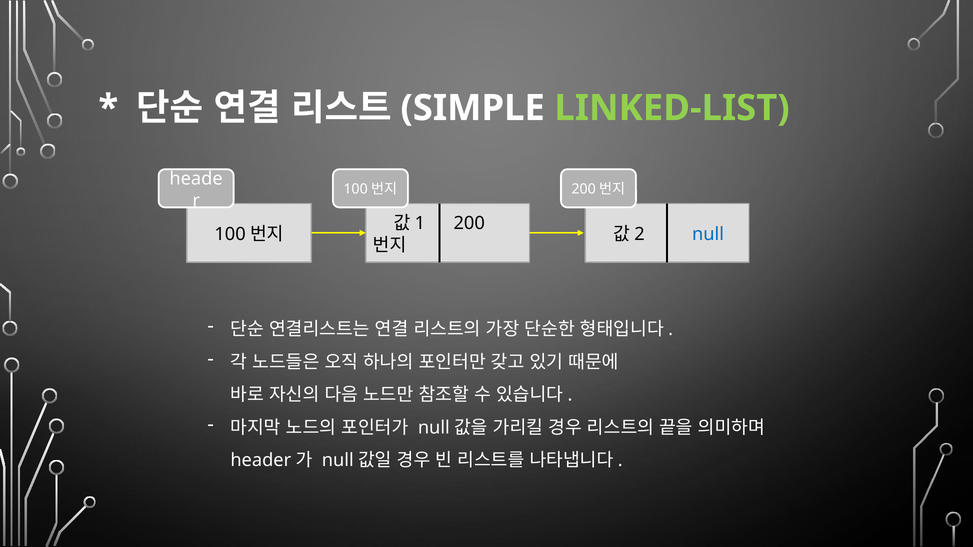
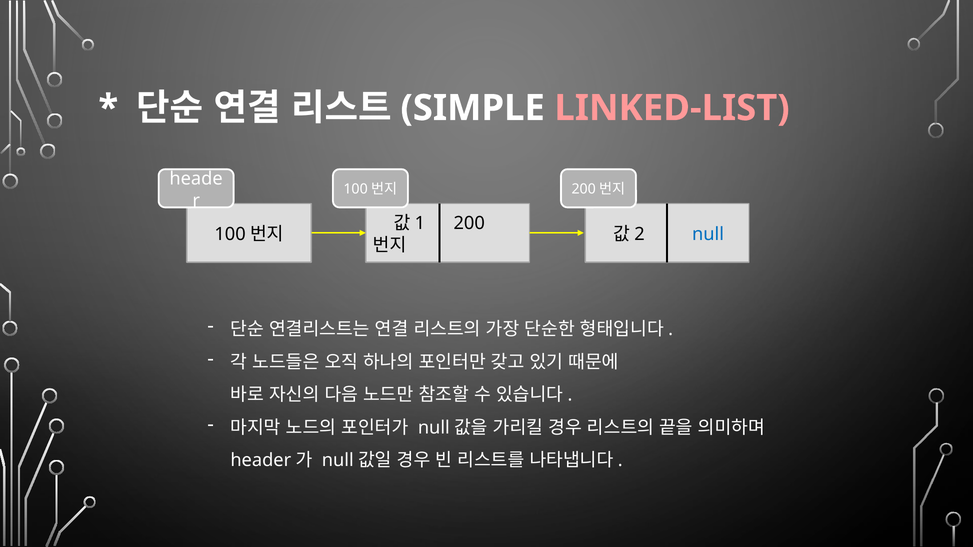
LINKED-LIST colour: light green -> pink (672, 108)
